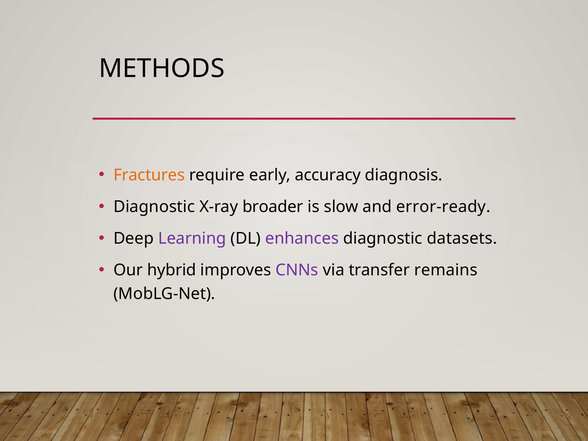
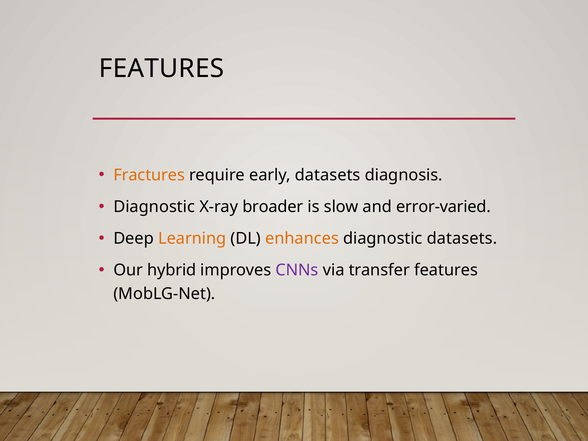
METHODS: METHODS -> FEATURES (162, 69)
early accuracy: accuracy -> datasets (328, 175)
error-ready: error-ready -> error-varied (444, 207)
Learning colour: purple -> orange (192, 239)
enhances colour: purple -> orange (302, 239)
transfer remains: remains -> features (446, 270)
